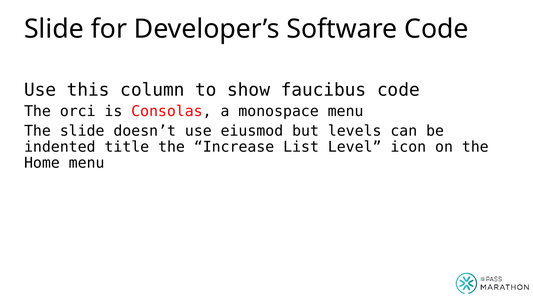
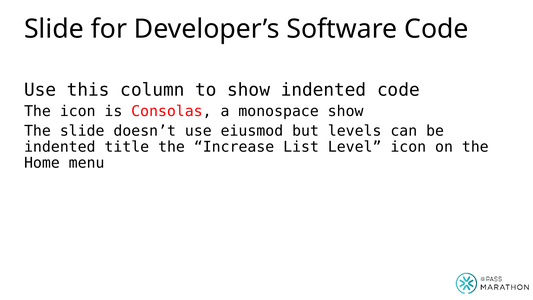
show faucibus: faucibus -> indented (324, 90)
The orci: orci -> icon (78, 111)
monospace menu: menu -> show (346, 111)
